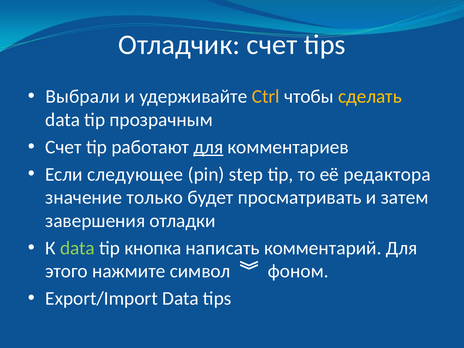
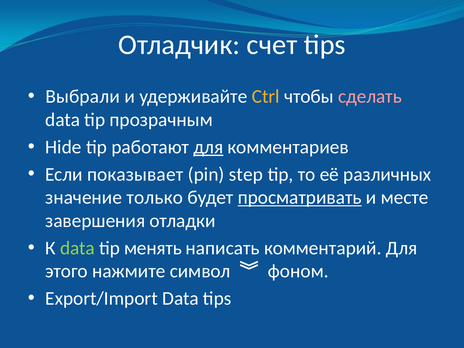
сделать colour: yellow -> pink (370, 96)
Счет: Счет -> Hide (63, 147)
следующее: следующее -> показывает (135, 174)
редактора: редактора -> различных (387, 174)
просматривать underline: none -> present (300, 198)
затем: затем -> месте (405, 198)
кнопка: кнопка -> менять (153, 248)
